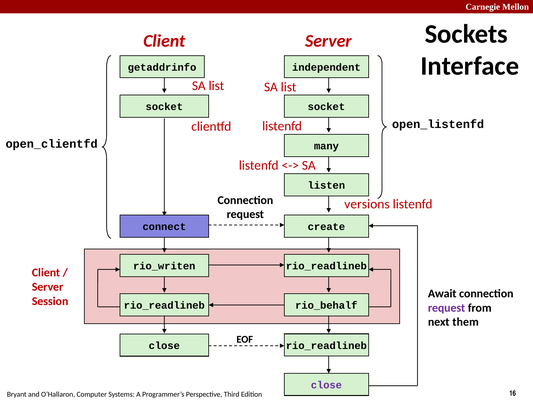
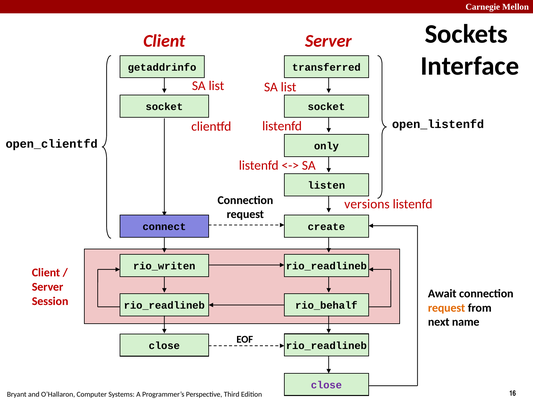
independent: independent -> transferred (326, 67)
many: many -> only (326, 146)
request colour: purple -> orange (447, 308)
them: them -> name (466, 322)
